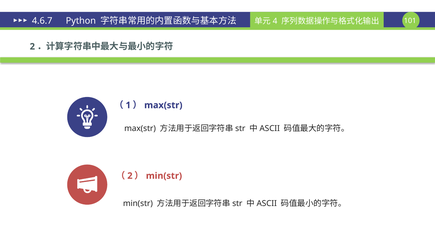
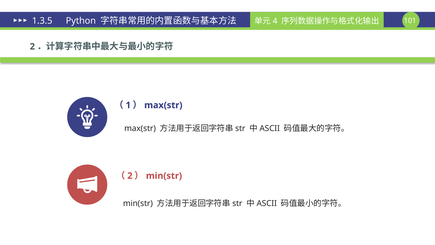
4.6.7: 4.6.7 -> 1.3.5 (42, 21)
